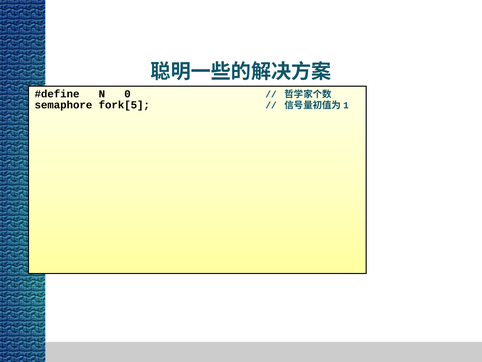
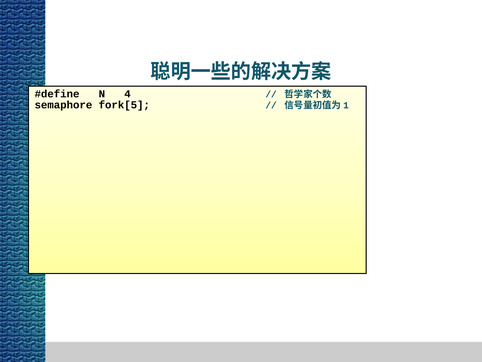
0: 0 -> 4 (128, 94)
